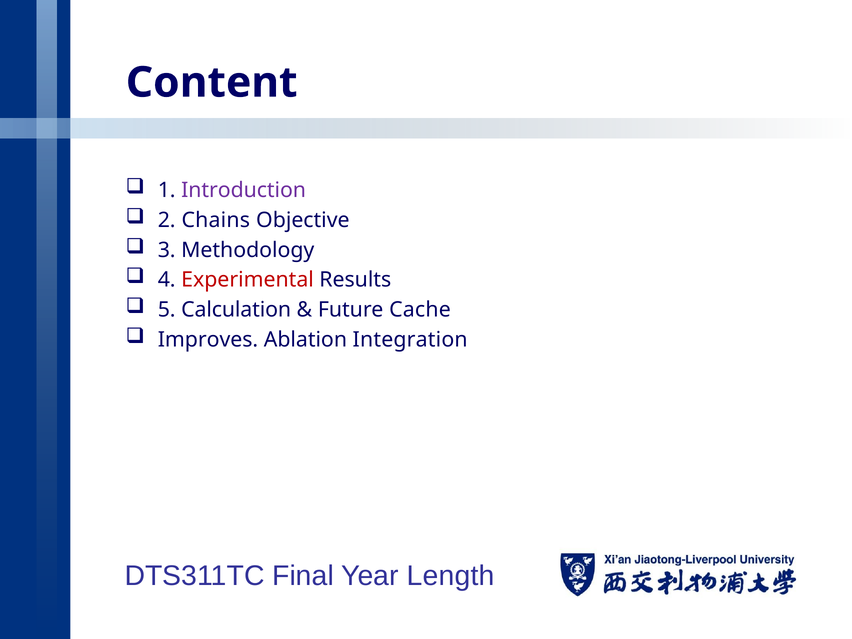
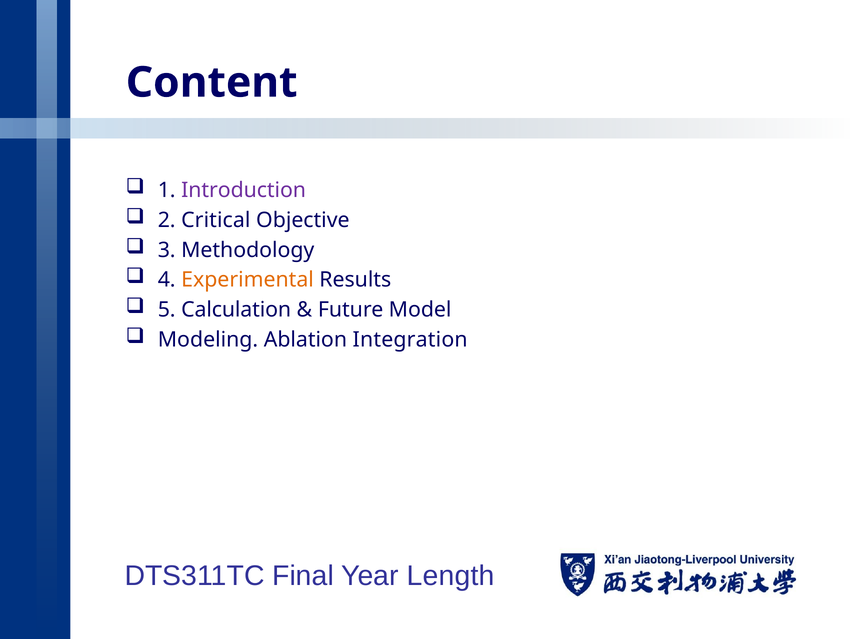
Chains: Chains -> Critical (216, 220)
Experimental colour: red -> orange (248, 280)
Cache: Cache -> Model (420, 310)
Improves: Improves -> Modeling (208, 340)
